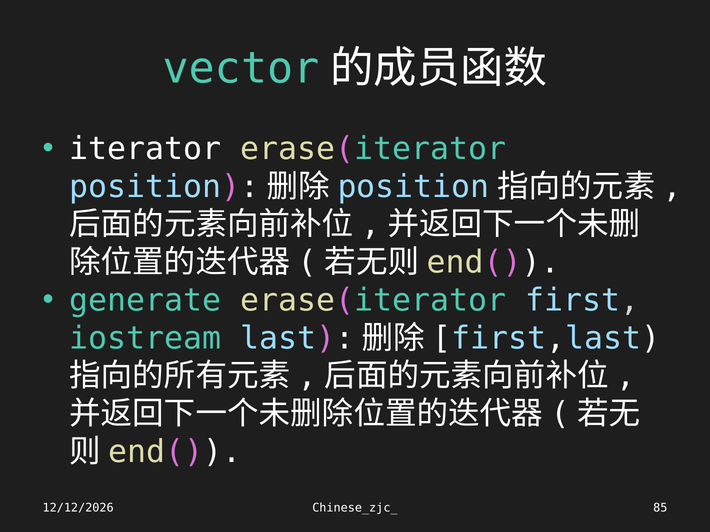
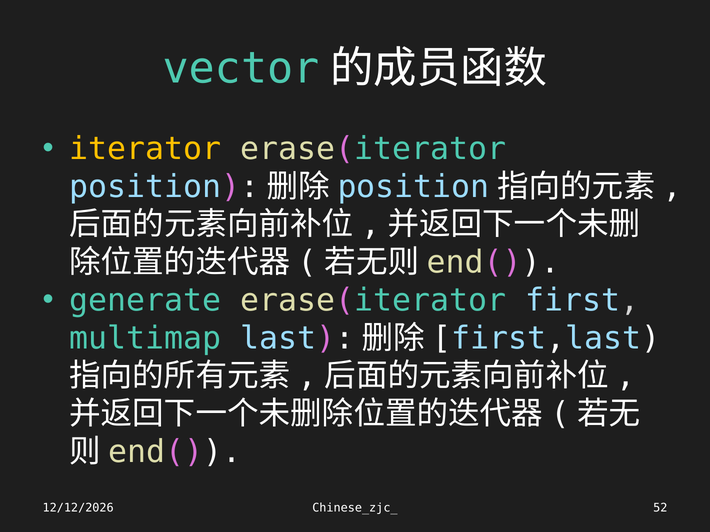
iterator colour: white -> yellow (145, 149)
iostream: iostream -> multimap (145, 338)
85: 85 -> 52 (660, 509)
